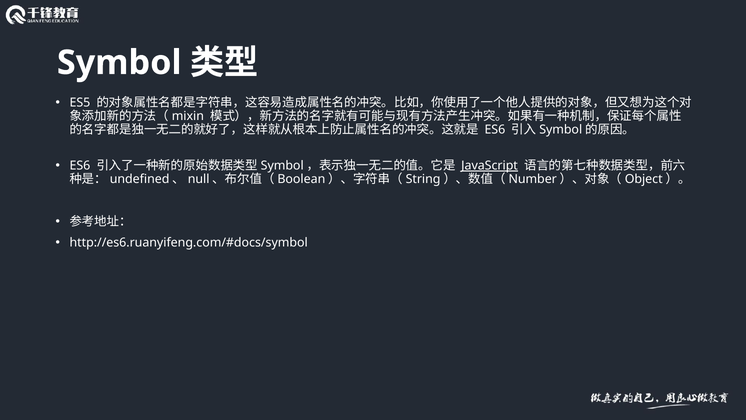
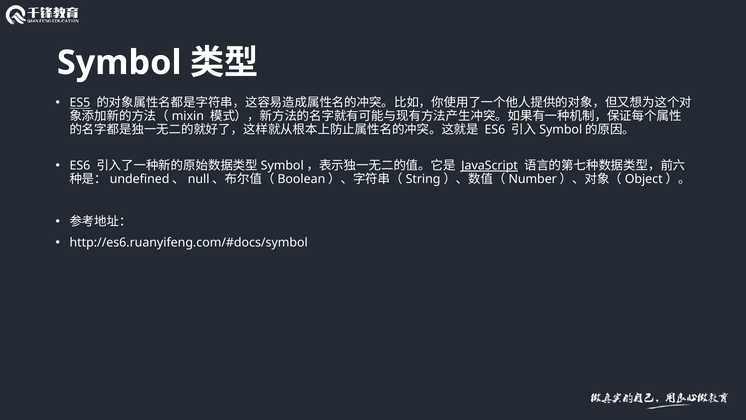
ES5 underline: none -> present (80, 103)
